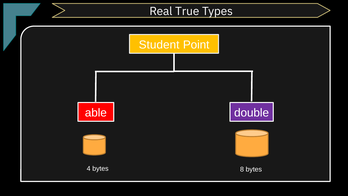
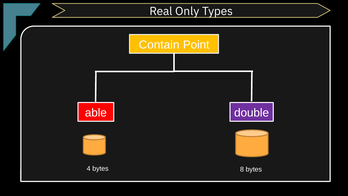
True: True -> Only (187, 11)
Student: Student -> Contain (159, 45)
